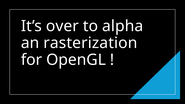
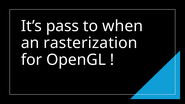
over: over -> pass (62, 26)
alpha: alpha -> when (123, 26)
